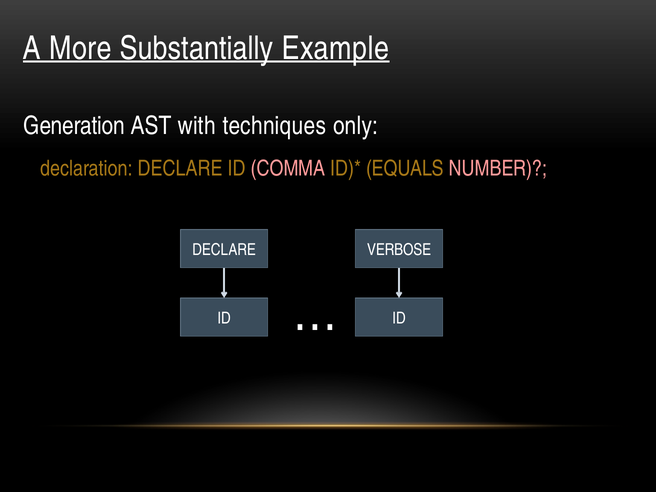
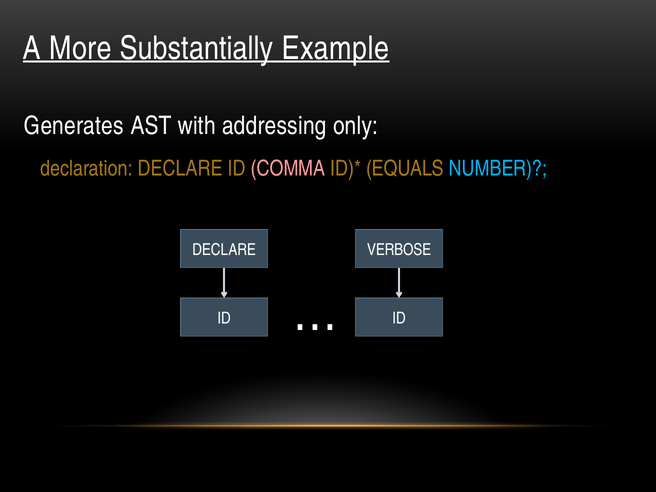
Generation: Generation -> Generates (74, 126)
techniques: techniques -> addressing (274, 126)
NUMBER colour: pink -> light blue (498, 168)
